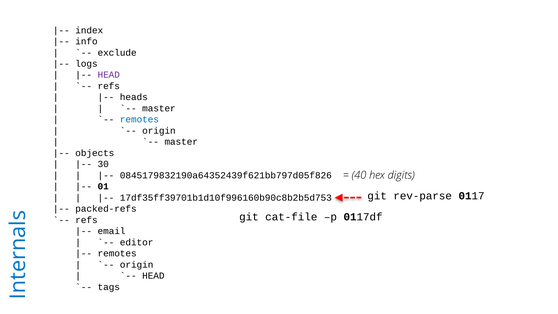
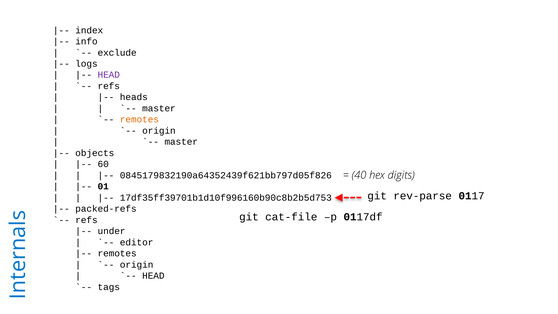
remotes colour: blue -> orange (139, 120)
30: 30 -> 60 (103, 164)
email: email -> under (112, 231)
